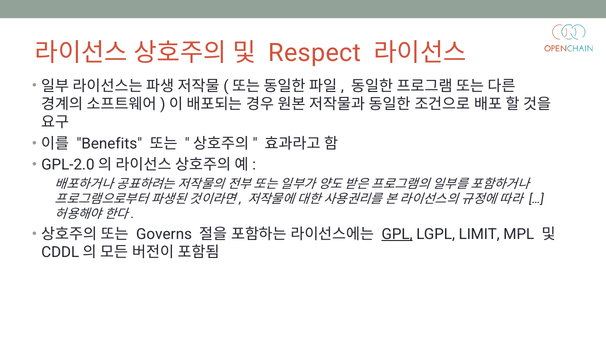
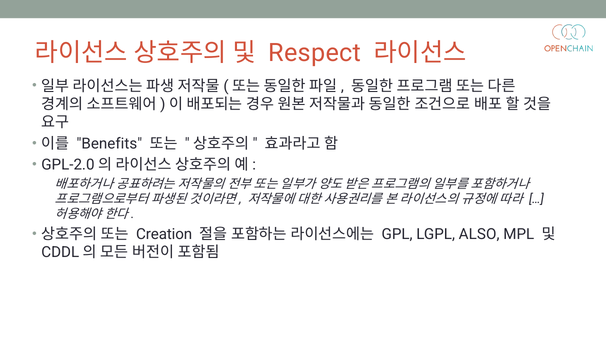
Governs: Governs -> Creation (164, 234)
GPL underline: present -> none (397, 234)
LIMIT: LIMIT -> ALSO (479, 234)
